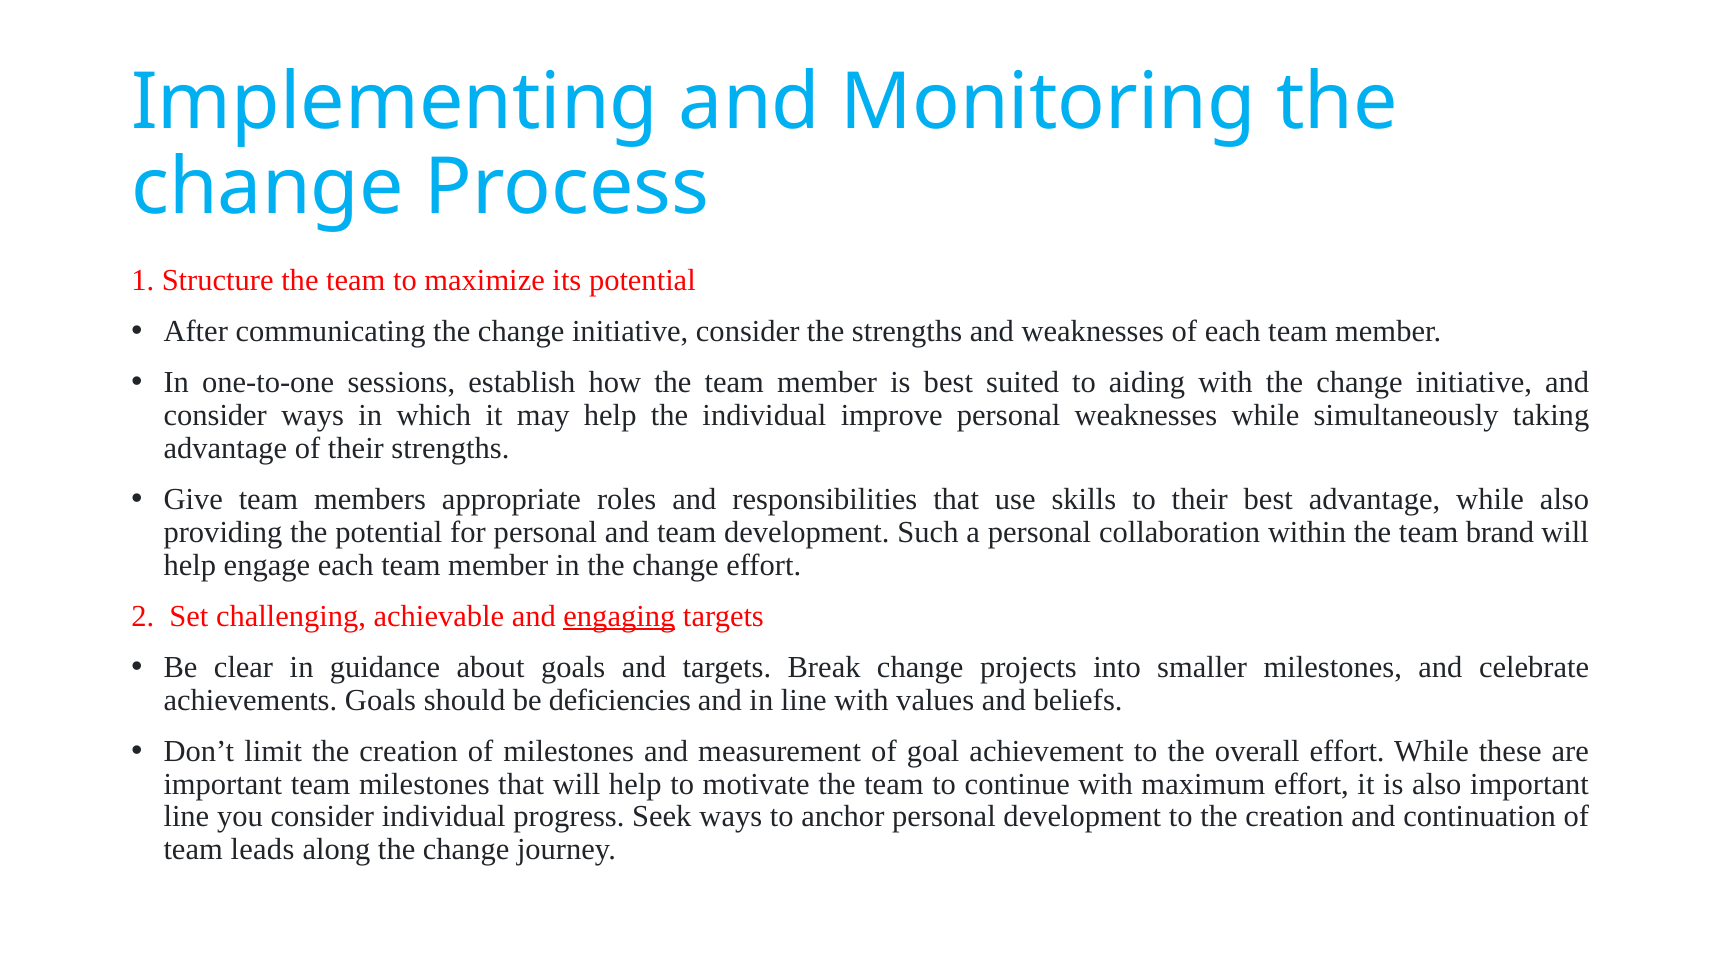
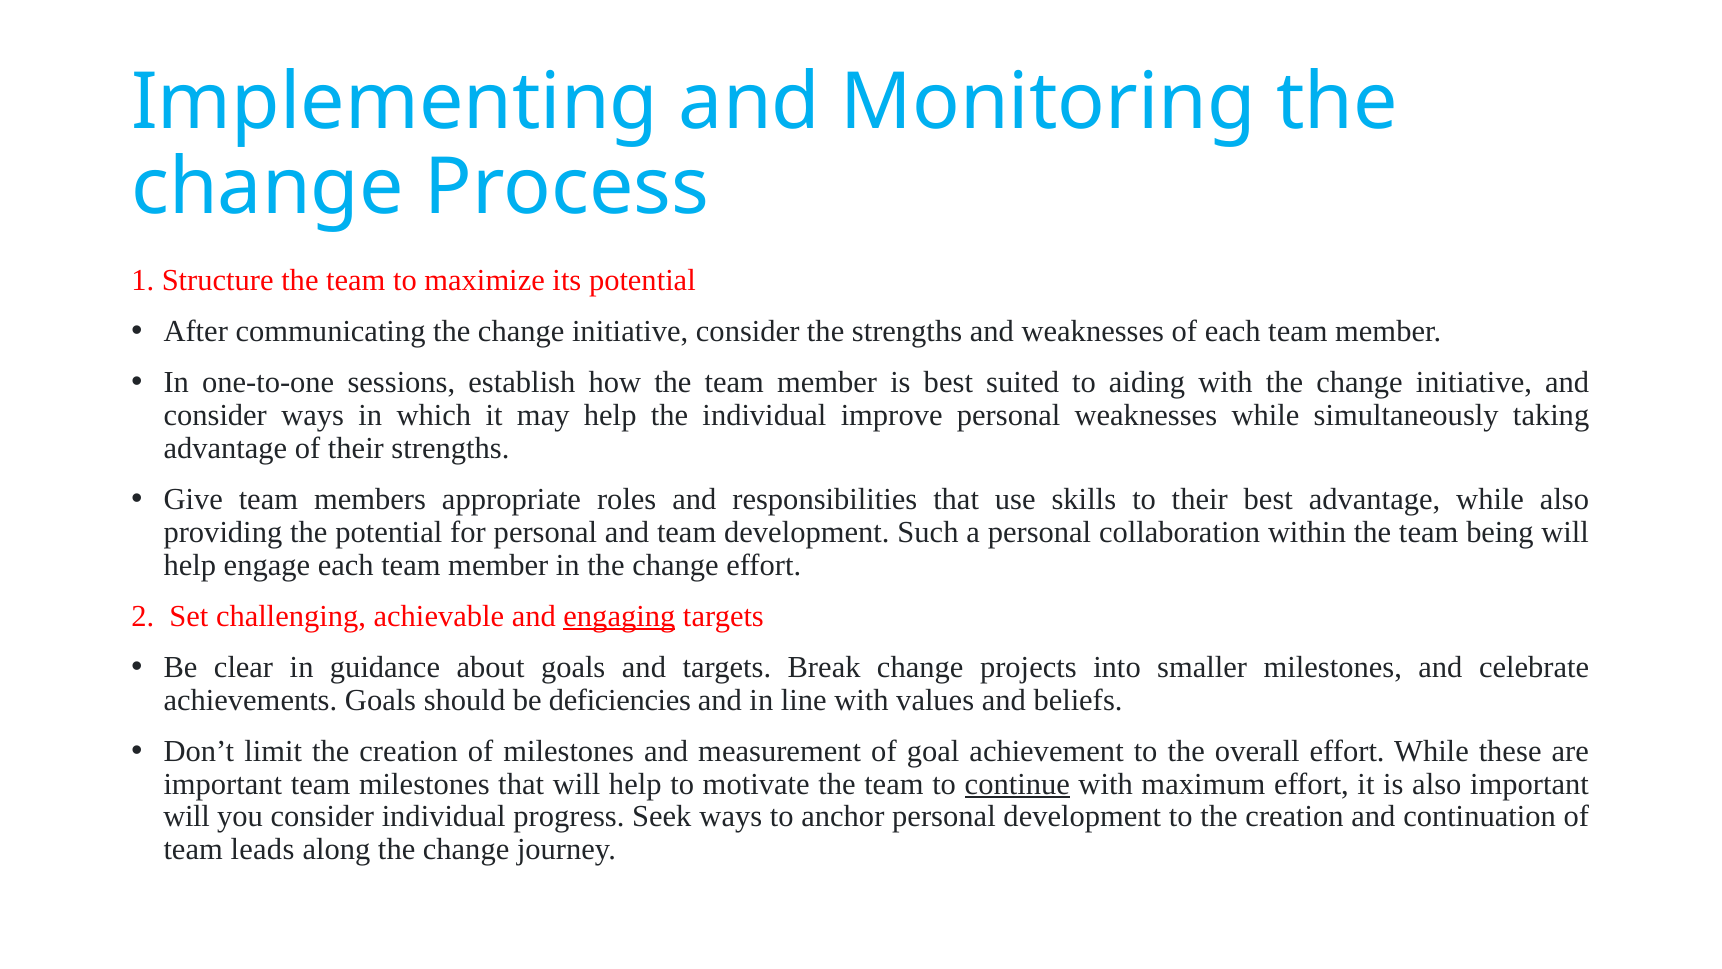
brand: brand -> being (1500, 532)
continue underline: none -> present (1017, 784)
line: line -> will (187, 817)
